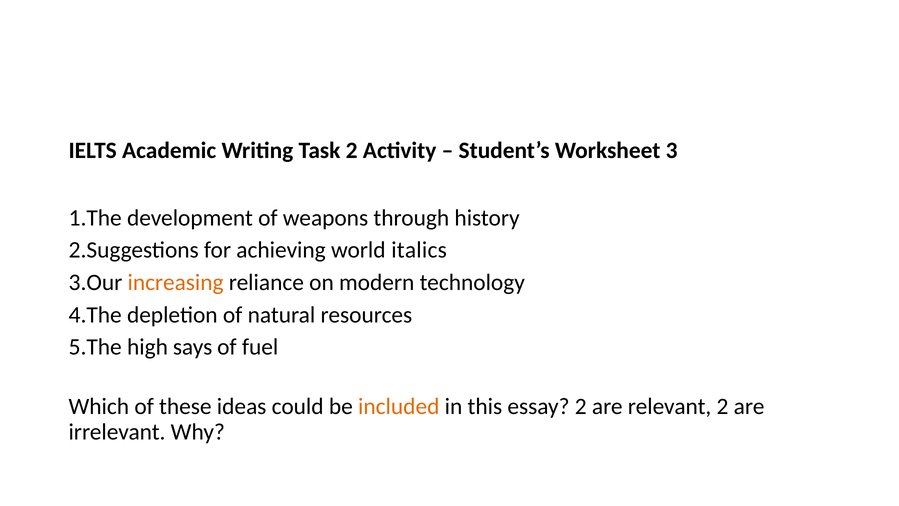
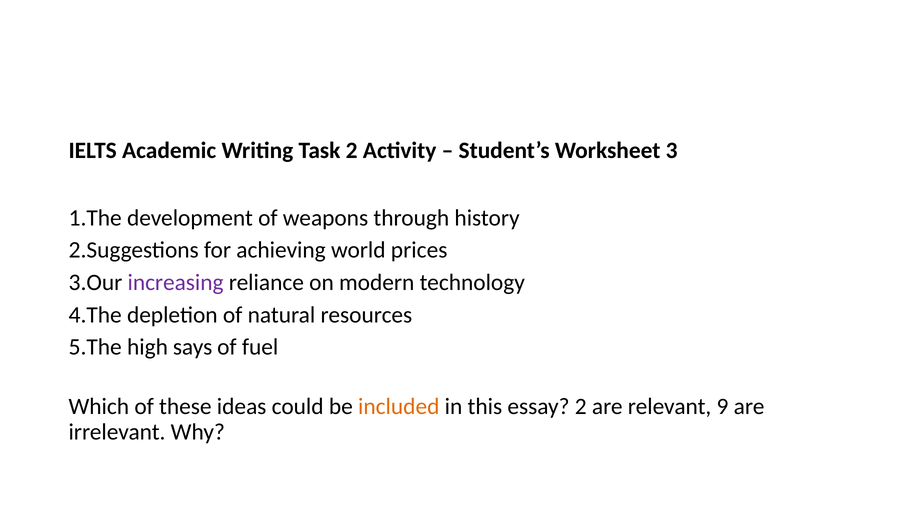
italics: italics -> prices (419, 250)
increasing colour: orange -> purple (176, 282)
relevant 2: 2 -> 9 (723, 406)
